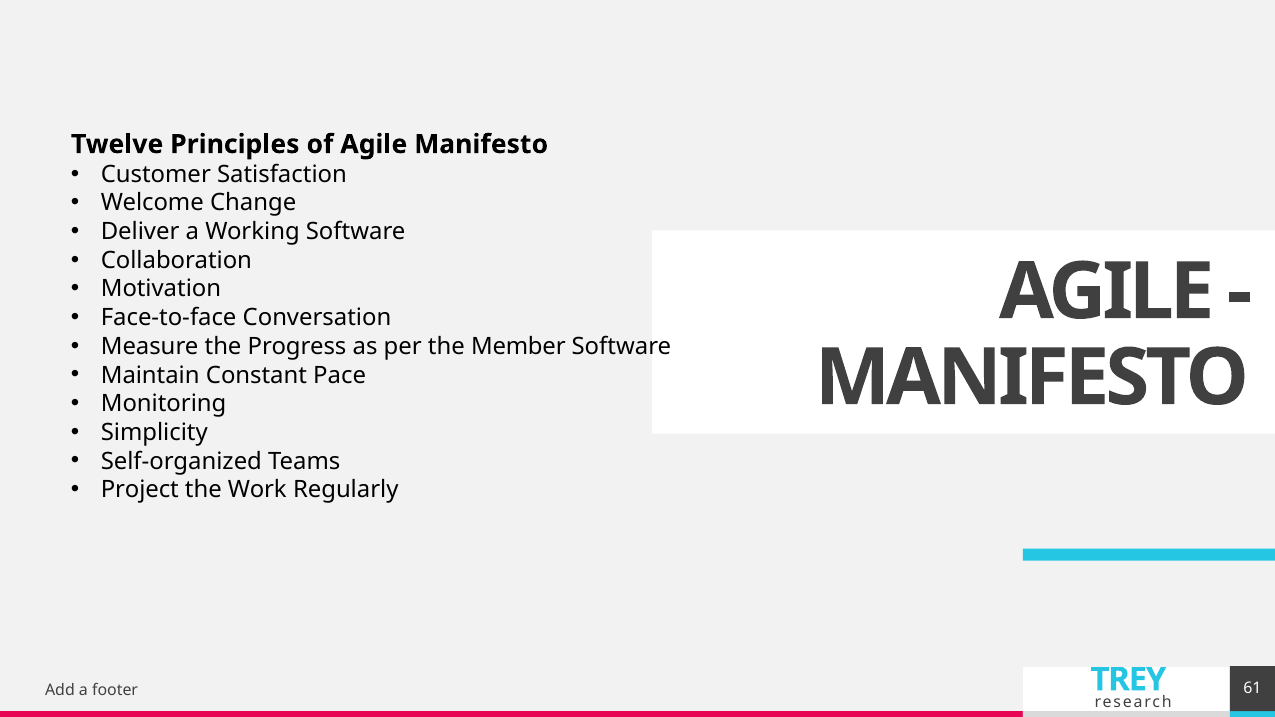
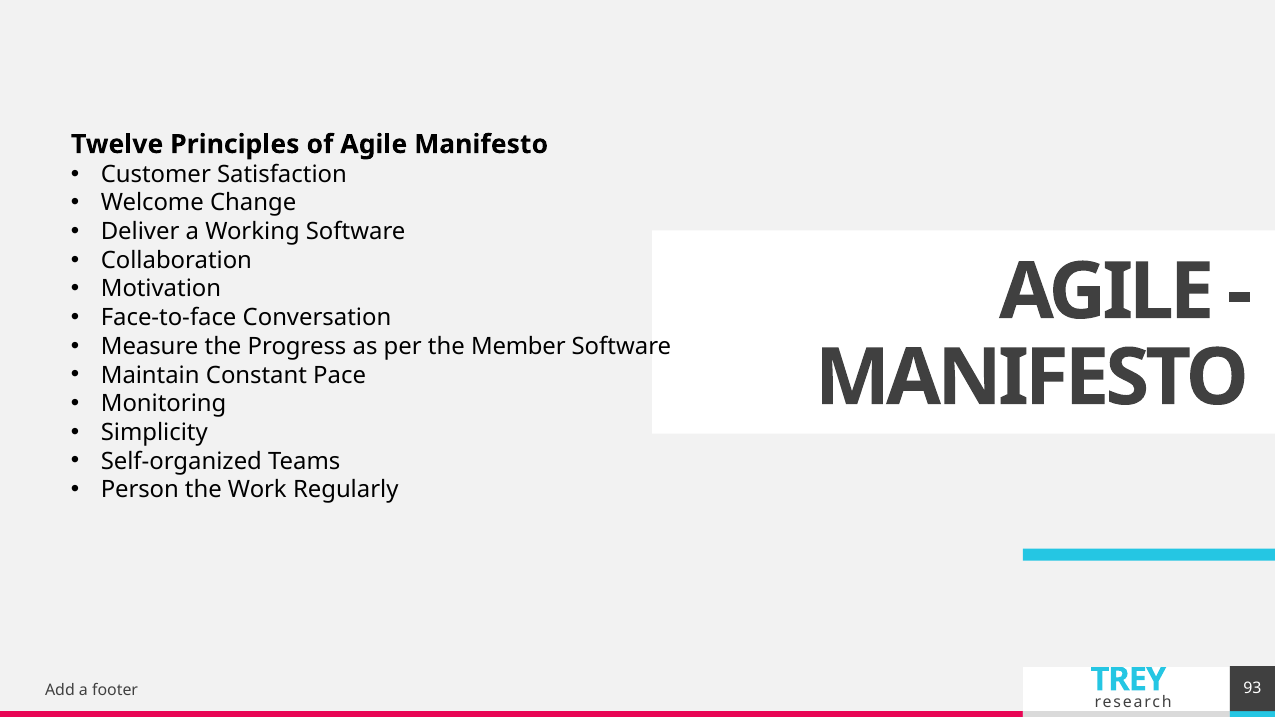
Project: Project -> Person (140, 490)
61: 61 -> 93 (1252, 689)
